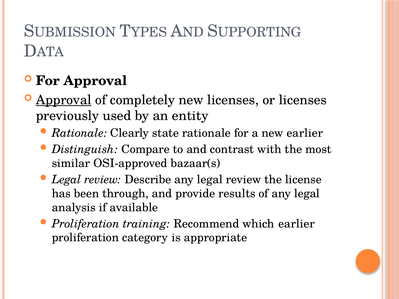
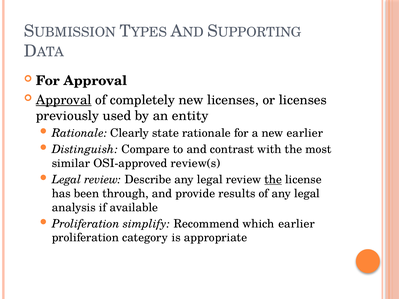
bazaar(s: bazaar(s -> review(s (195, 163)
the underline: none -> present (273, 180)
training: training -> simplify (146, 224)
